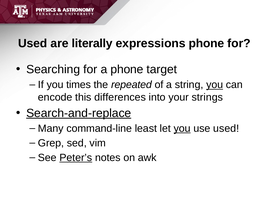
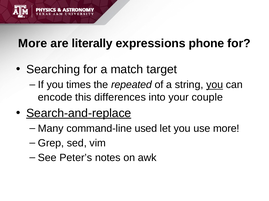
Used: Used -> More (33, 44)
a phone: phone -> match (127, 70)
strings: strings -> couple (207, 98)
least: least -> used (146, 129)
you underline: present -> none (182, 129)
use used: used -> more (226, 129)
Peter’s underline: present -> none (76, 158)
